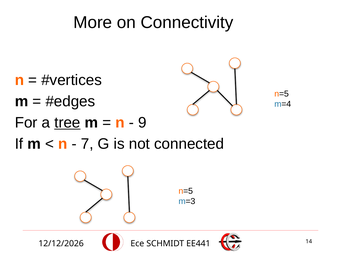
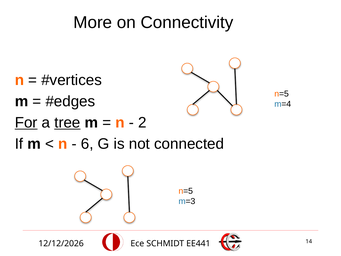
For underline: none -> present (26, 123)
9: 9 -> 2 (142, 123)
7: 7 -> 6 (87, 144)
